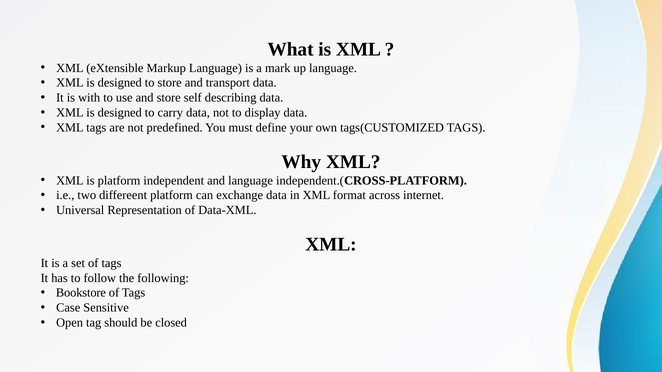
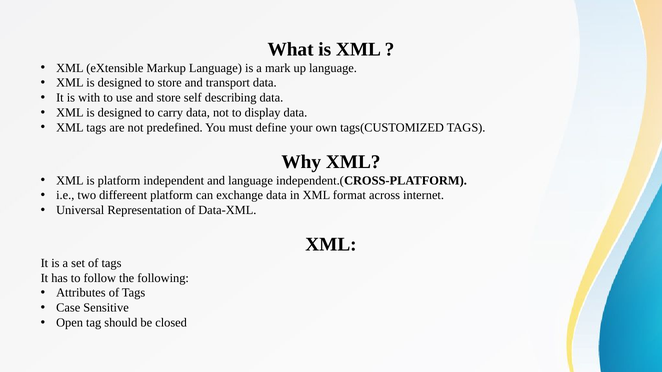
Bookstore: Bookstore -> Attributes (81, 293)
